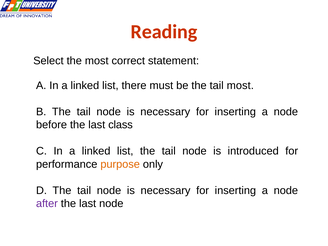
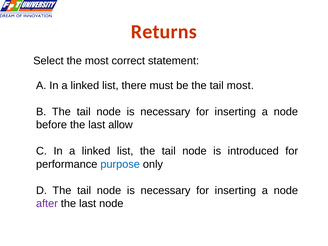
Reading: Reading -> Returns (164, 32)
class: class -> allow (120, 125)
purpose colour: orange -> blue (120, 164)
